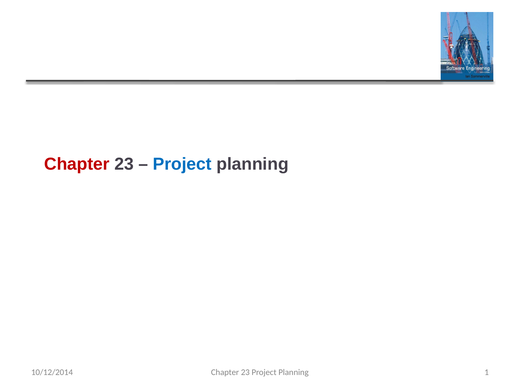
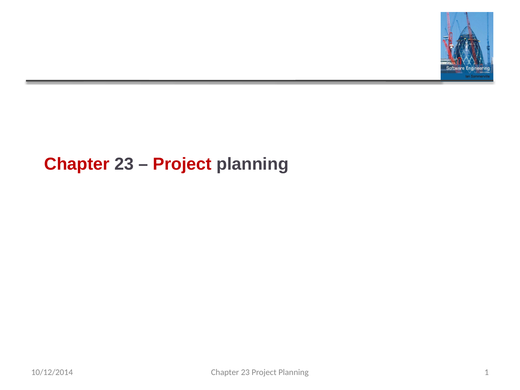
Project colour: blue -> red (182, 164)
